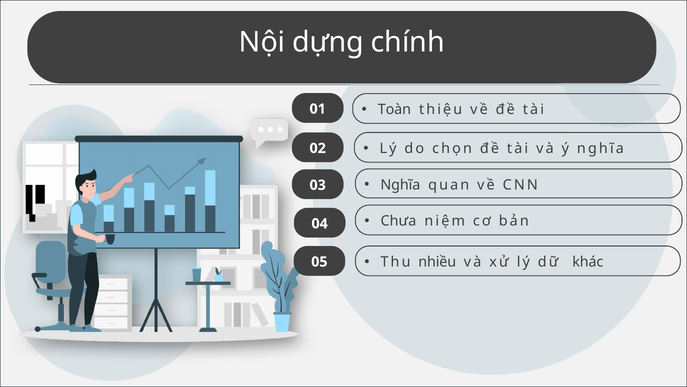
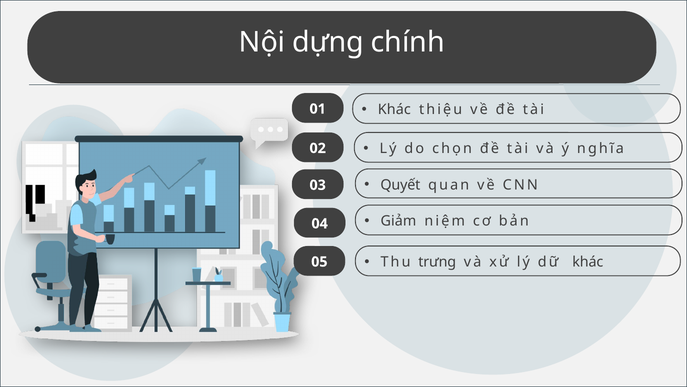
Toàn: Toàn -> Khác (394, 110)
Nghĩa: Nghĩa -> Quyết (400, 185)
Chưa: Chưa -> Giảm (398, 221)
nhiều: nhiều -> trưng (437, 262)
